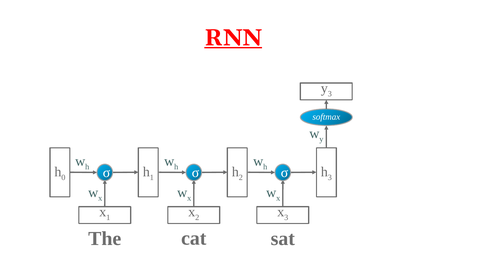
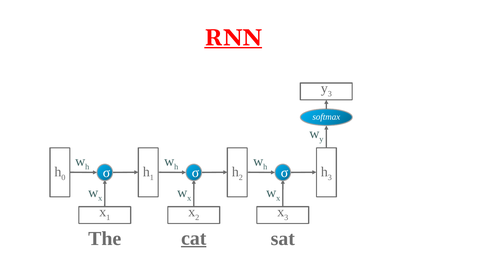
cat underline: none -> present (194, 238)
